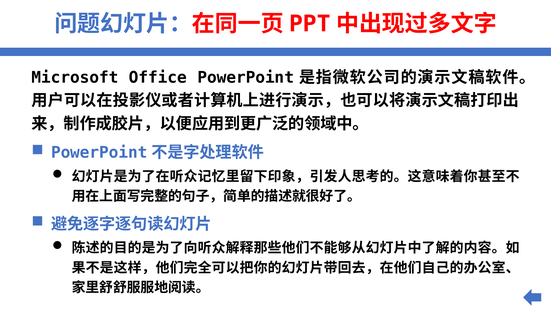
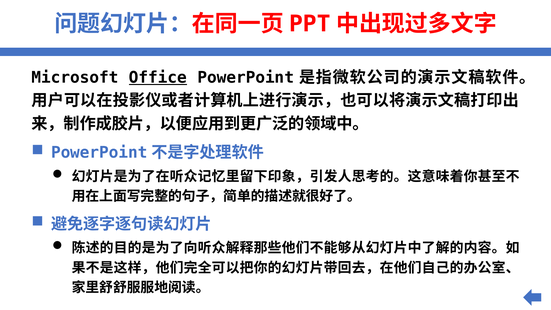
Office underline: none -> present (158, 77)
